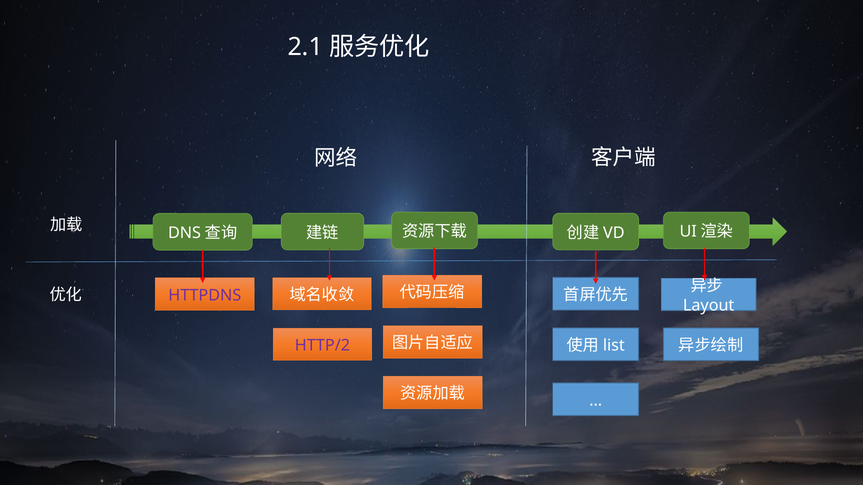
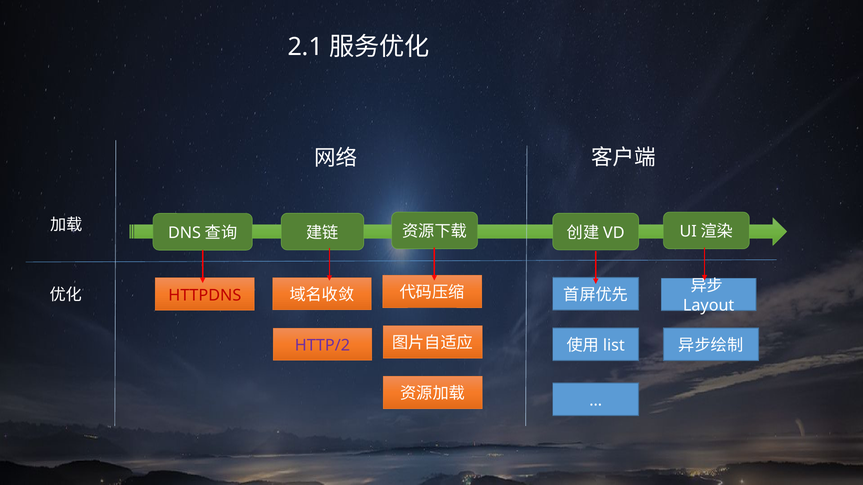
HTTPDNS colour: purple -> red (205, 295)
